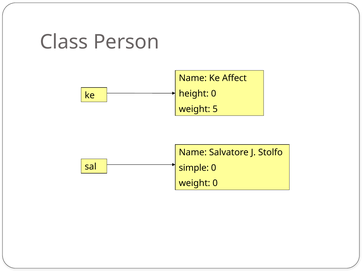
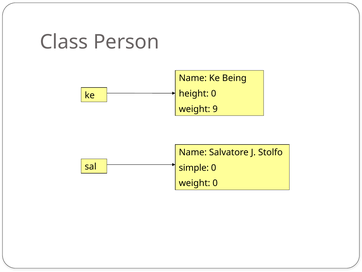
Affect: Affect -> Being (234, 78)
5: 5 -> 9 (215, 109)
